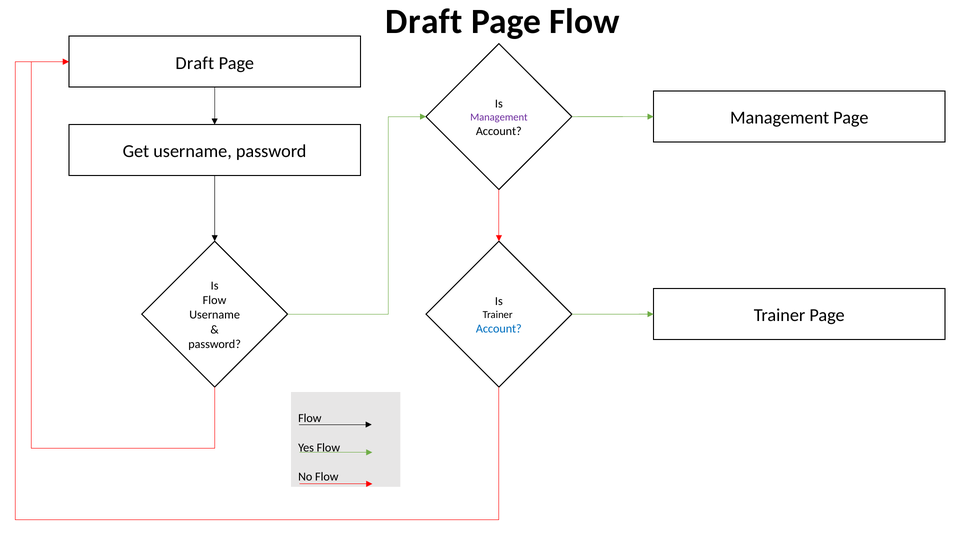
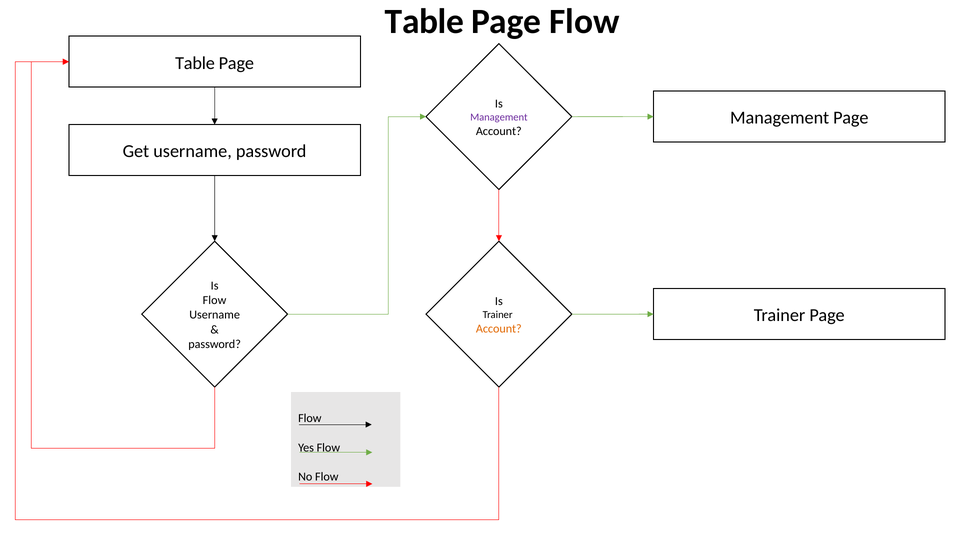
Draft: Draft -> Table (424, 21)
Draft: Draft -> Table (195, 63)
Account colour: blue -> orange (499, 328)
